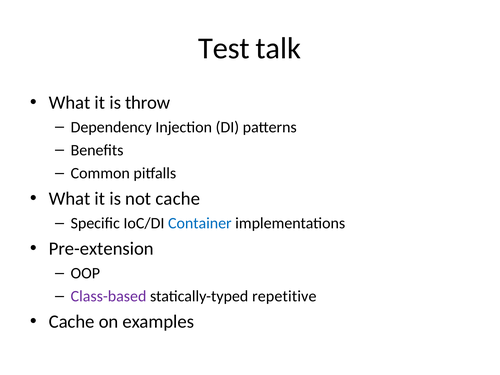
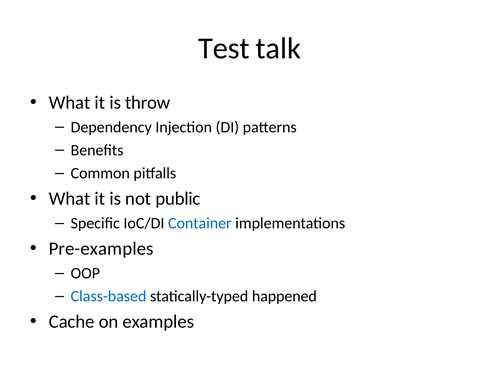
not cache: cache -> public (178, 199)
Pre-extension: Pre-extension -> Pre-examples (101, 249)
Class-based colour: purple -> blue (109, 296)
repetitive: repetitive -> happened (284, 296)
